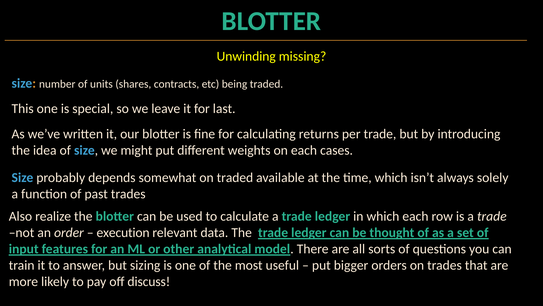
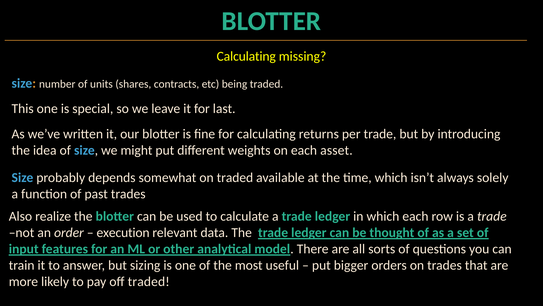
Unwinding: Unwinding -> Calculating (246, 56)
cases: cases -> asset (336, 150)
off discuss: discuss -> traded (149, 281)
